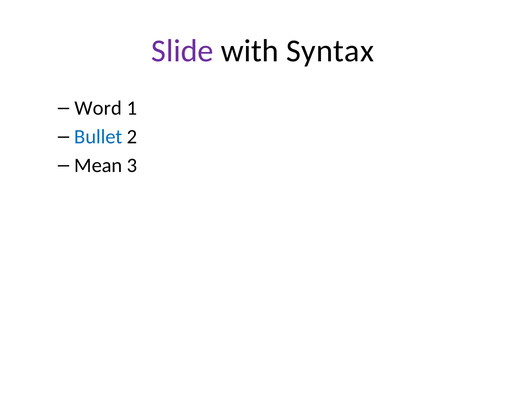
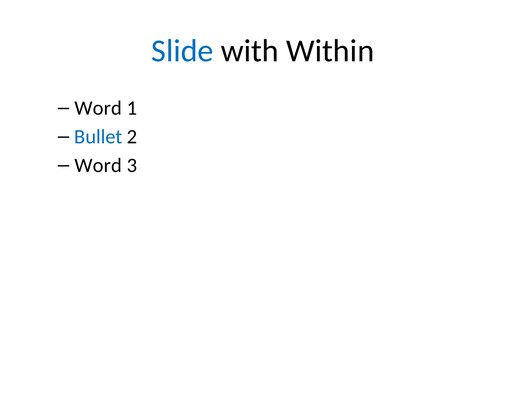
Slide colour: purple -> blue (182, 51)
Syntax: Syntax -> Within (330, 51)
Mean: Mean -> Word (98, 166)
